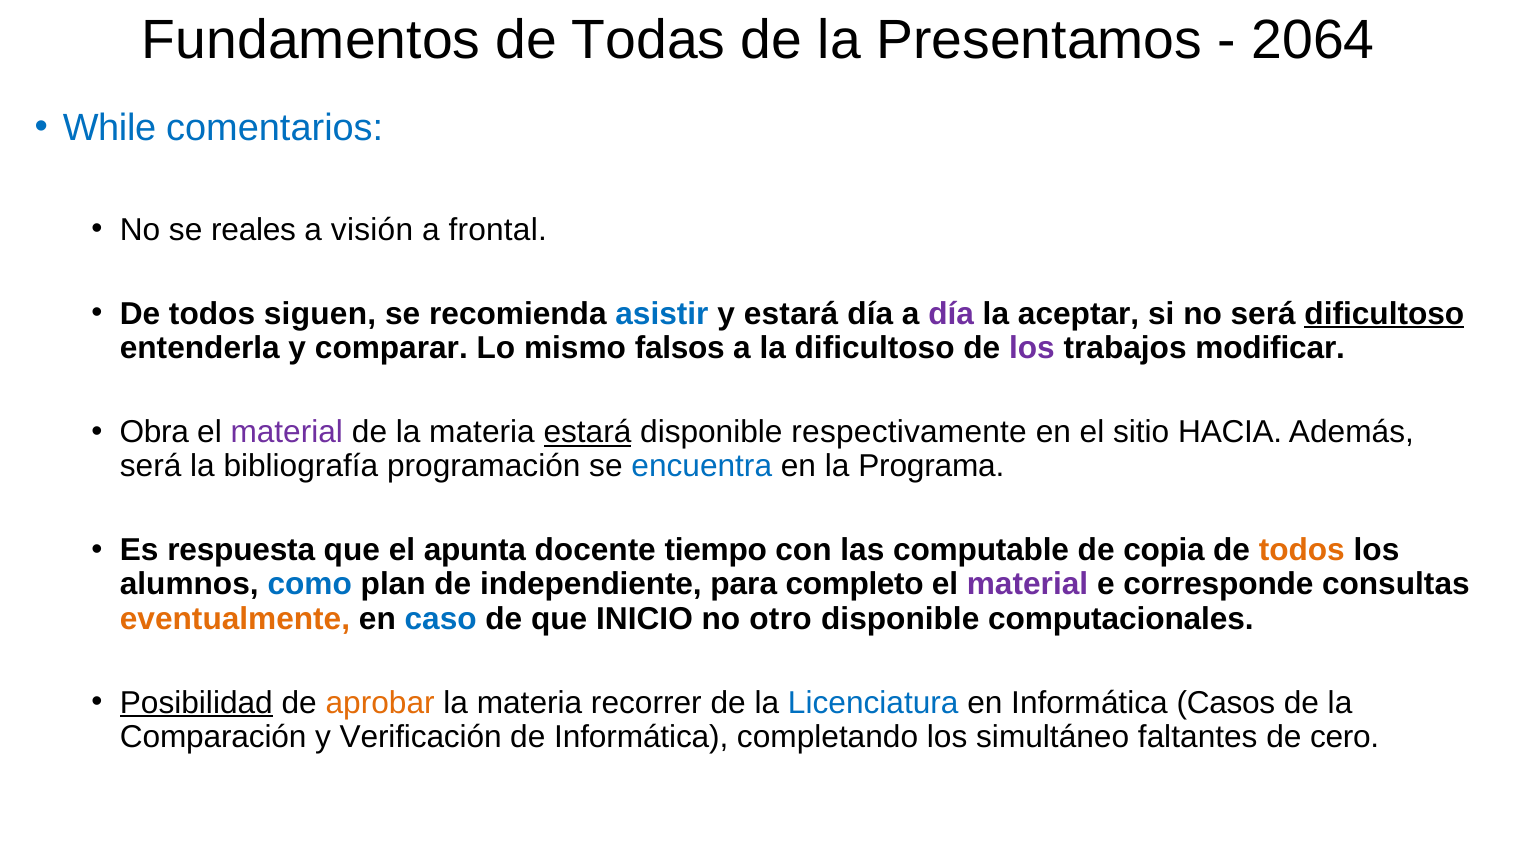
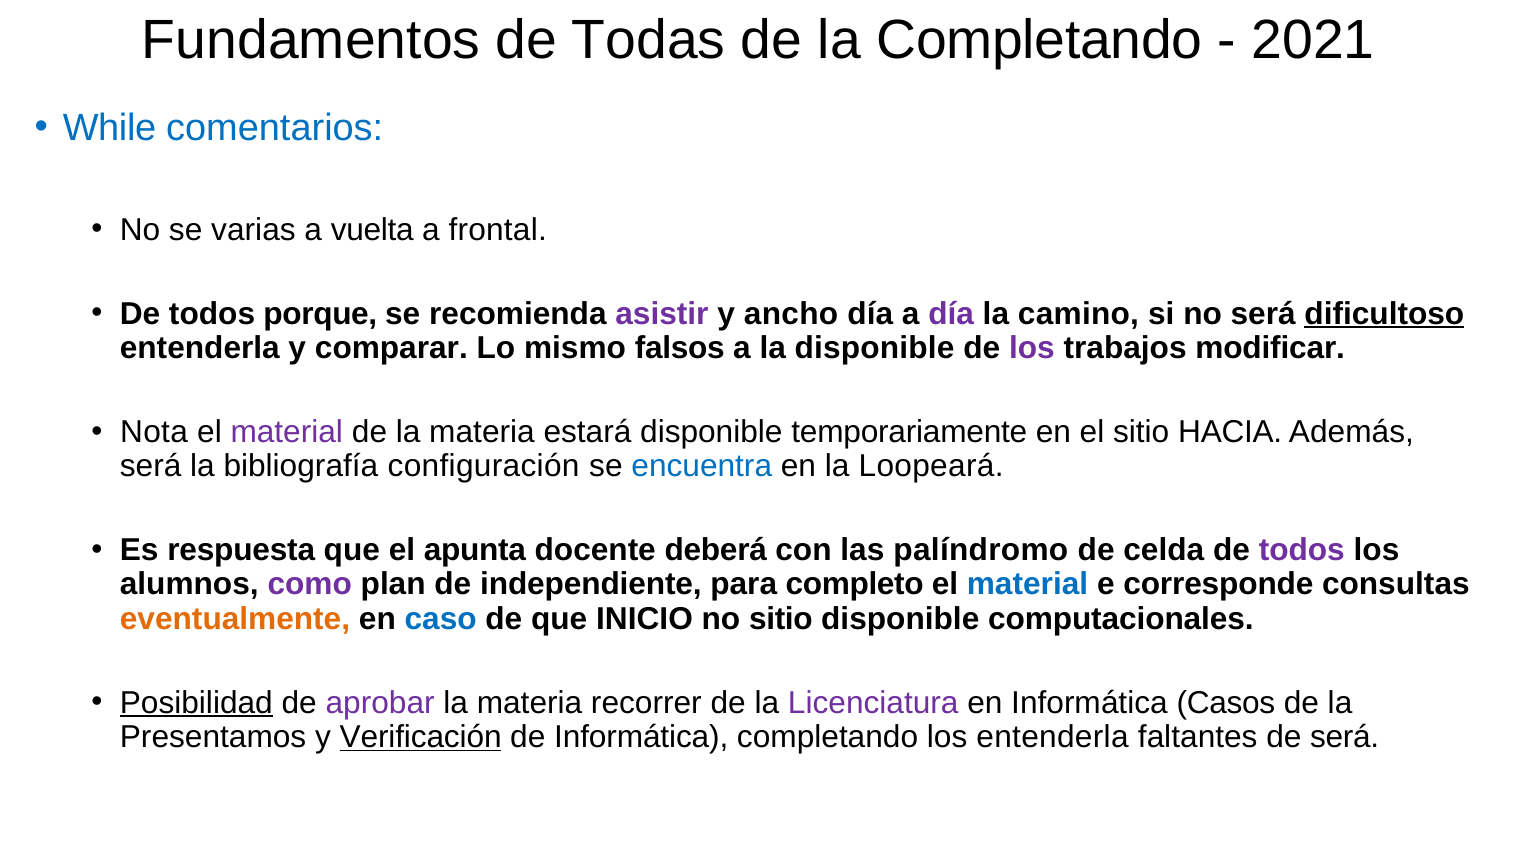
la Presentamos: Presentamos -> Completando (1040, 40)
2064: 2064 -> 2021 (1313, 40)
reales: reales -> varias (253, 230)
visión: visión -> vuelta (372, 230)
siguen: siguen -> porque (320, 314)
asistir colour: blue -> purple (662, 314)
y estará: estará -> ancho (791, 314)
aceptar: aceptar -> camino (1078, 314)
la dificultoso: dificultoso -> disponible (875, 348)
Obra: Obra -> Nota (154, 432)
estará underline: present -> none (587, 432)
respectivamente: respectivamente -> temporariamente (909, 432)
programación: programación -> configuración (484, 466)
Programa: Programa -> Loopeará (931, 466)
tiempo: tiempo -> deberá (716, 551)
computable: computable -> palíndromo (981, 551)
copia: copia -> celda (1164, 551)
todos colour: orange -> purple (1302, 551)
como colour: blue -> purple (310, 585)
material colour: purple -> blue (1028, 585)
no otro: otro -> sitio (781, 619)
aprobar colour: orange -> purple (380, 703)
Licenciatura colour: blue -> purple (873, 703)
Comparación: Comparación -> Presentamos (213, 737)
Verificación underline: none -> present (421, 737)
los simultáneo: simultáneo -> entenderla (1052, 737)
de cero: cero -> será (1345, 737)
